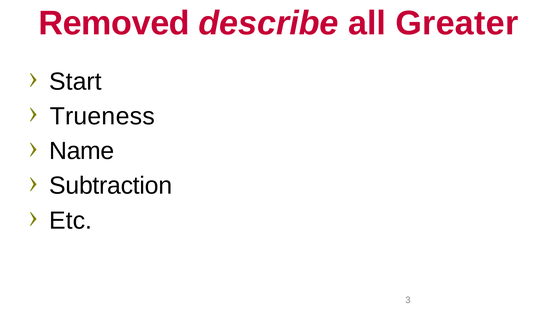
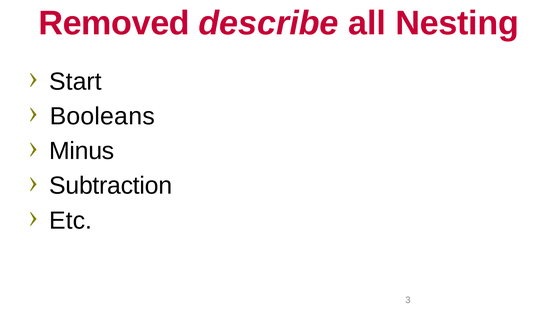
Greater: Greater -> Nesting (457, 23)
Trueness: Trueness -> Booleans (102, 116)
Name: Name -> Minus (82, 151)
